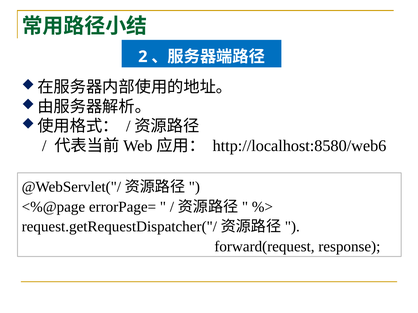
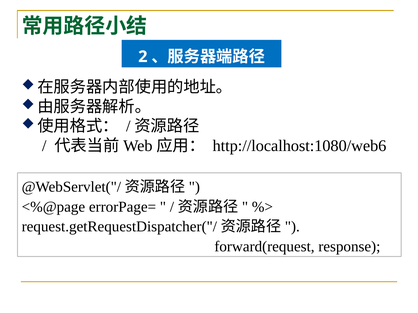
http://localhost:8580/web6: http://localhost:8580/web6 -> http://localhost:1080/web6 (299, 146)
